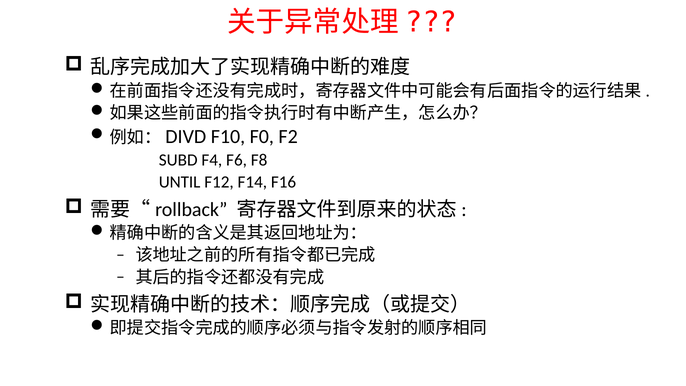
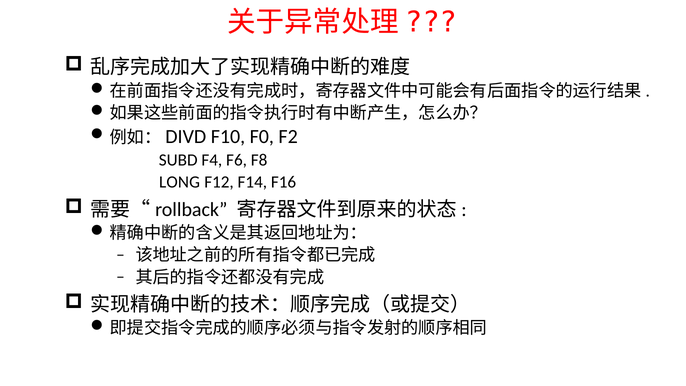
UNTIL: UNTIL -> LONG (179, 182)
